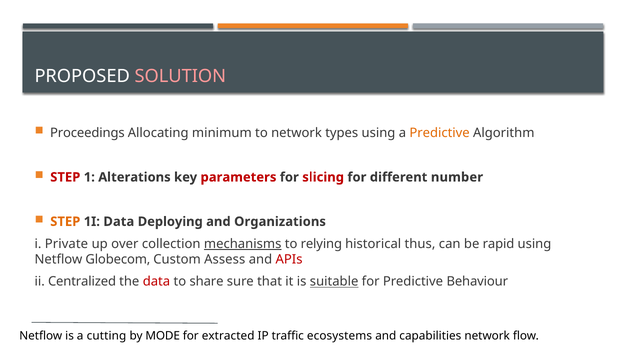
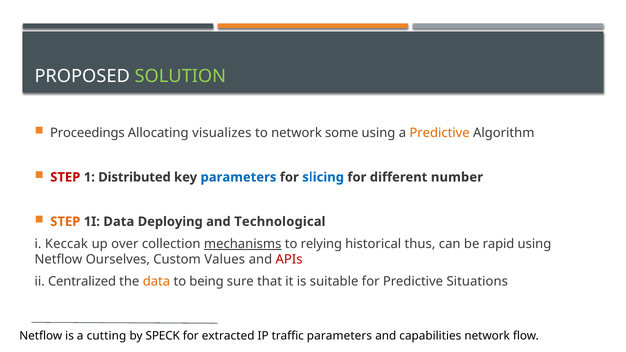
SOLUTION colour: pink -> light green (180, 76)
minimum: minimum -> visualizes (222, 133)
types: types -> some (342, 133)
Alterations: Alterations -> Distributed (134, 177)
parameters colour: red -> blue (238, 177)
slicing colour: red -> blue (323, 177)
Organizations: Organizations -> Technological (280, 222)
Private: Private -> Keccak (66, 244)
Globecom: Globecom -> Ourselves (118, 260)
Assess: Assess -> Values (225, 260)
data colour: red -> orange (156, 282)
share: share -> being (207, 282)
suitable underline: present -> none (334, 282)
Behaviour: Behaviour -> Situations (477, 282)
MODE: MODE -> SPECK (163, 336)
traffic ecosystems: ecosystems -> parameters (339, 336)
